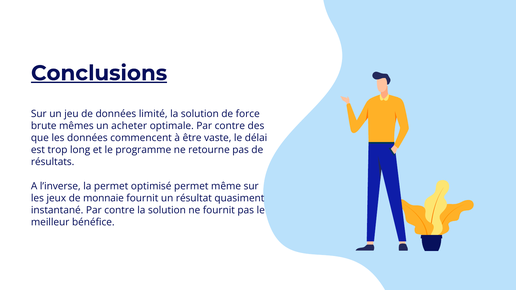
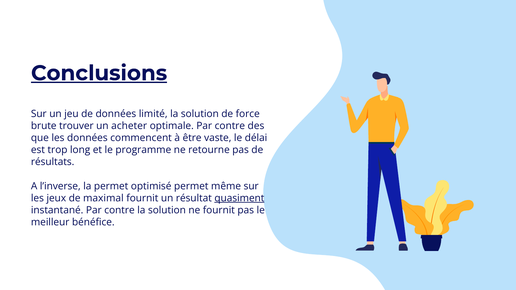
mêmes: mêmes -> trouver (76, 126)
monnaie: monnaie -> maximal (103, 198)
quasiment underline: none -> present (239, 198)
